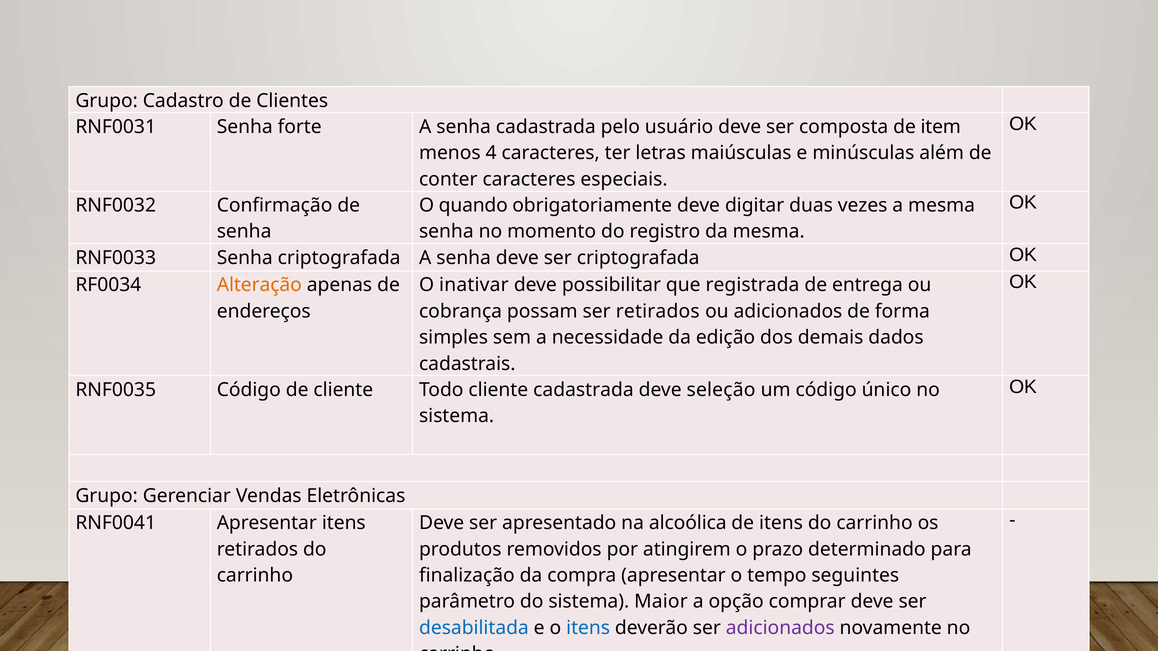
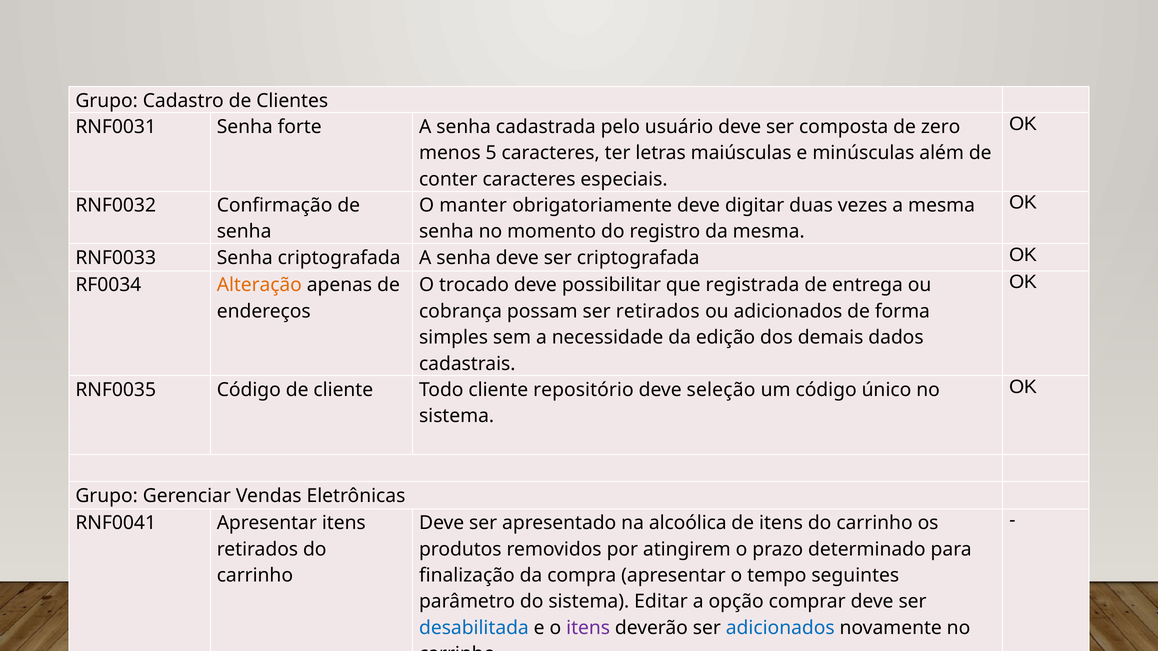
item: item -> zero (941, 127)
4: 4 -> 5 (491, 153)
quando: quando -> manter (473, 206)
inativar: inativar -> trocado (474, 285)
cliente cadastrada: cadastrada -> repositório (583, 390)
Maior: Maior -> Editar (661, 602)
itens colour: blue -> purple (588, 628)
adicionados colour: purple -> blue (780, 628)
